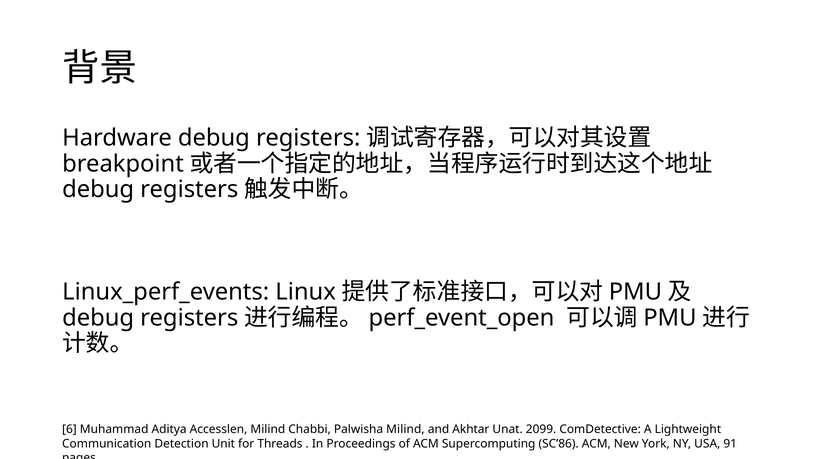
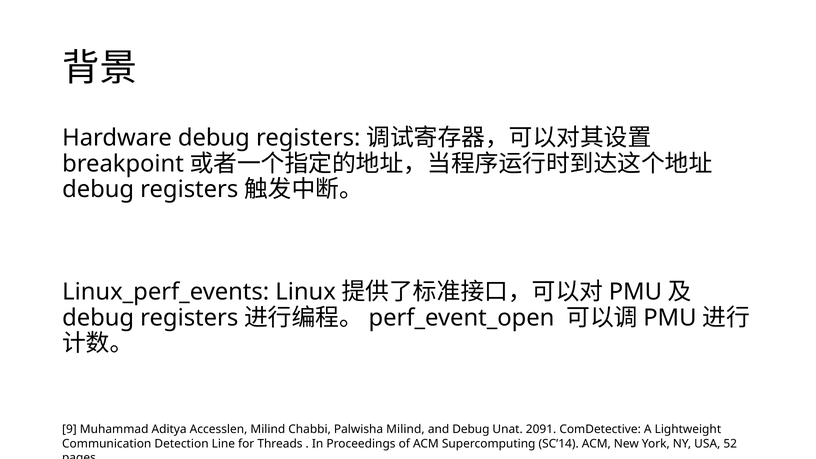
6: 6 -> 9 (69, 429)
and Akhtar: Akhtar -> Debug (471, 429)
2099: 2099 -> 2091 (541, 429)
Unit: Unit -> Line (223, 444)
SC’86: SC’86 -> SC’14 (559, 444)
91: 91 -> 52 (730, 444)
